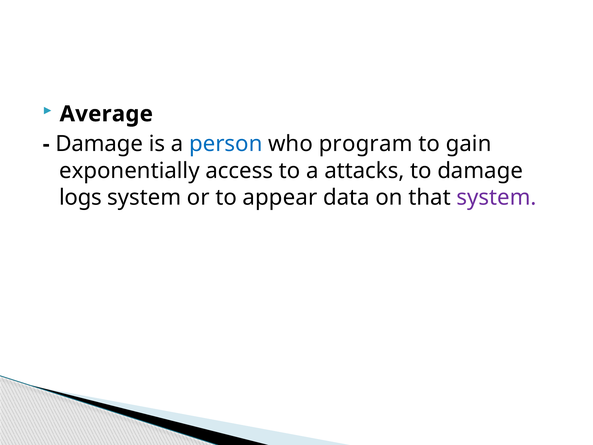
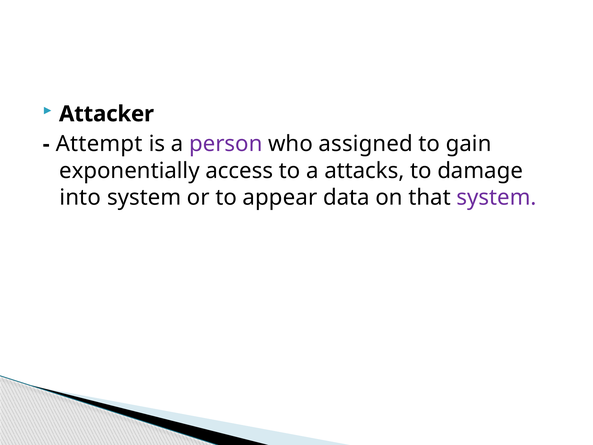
Average: Average -> Attacker (106, 114)
Damage: Damage -> Attempt (99, 144)
person colour: blue -> purple (226, 144)
program: program -> assigned (366, 144)
logs: logs -> into (80, 197)
